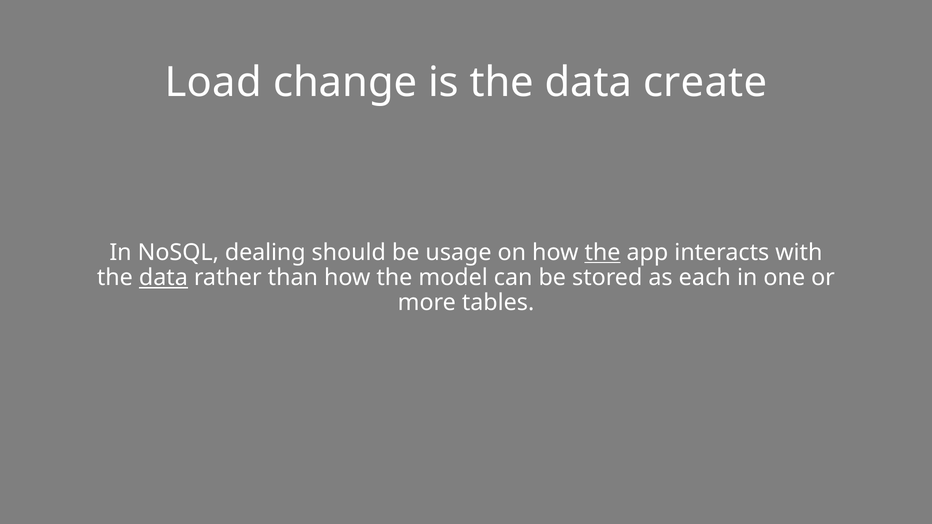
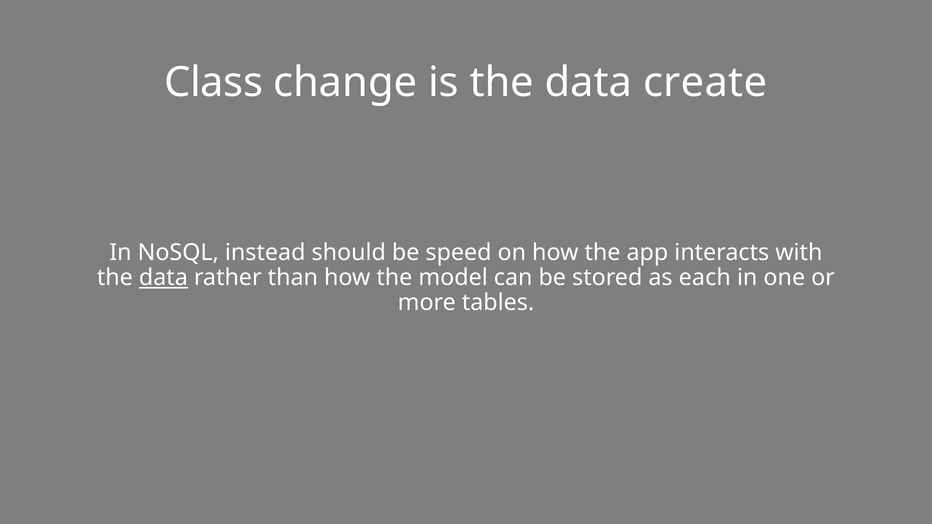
Load: Load -> Class (214, 82)
dealing: dealing -> instead (265, 253)
usage: usage -> speed (459, 253)
the underline: present -> none (603, 253)
